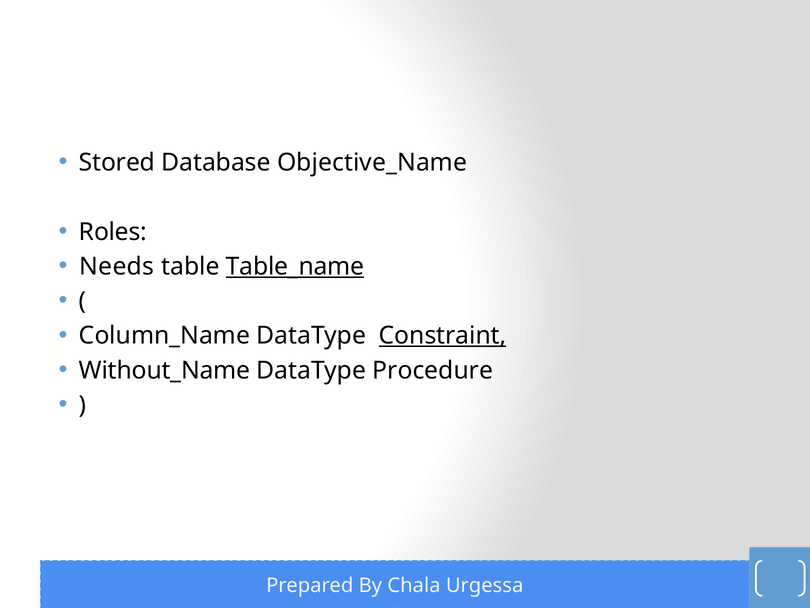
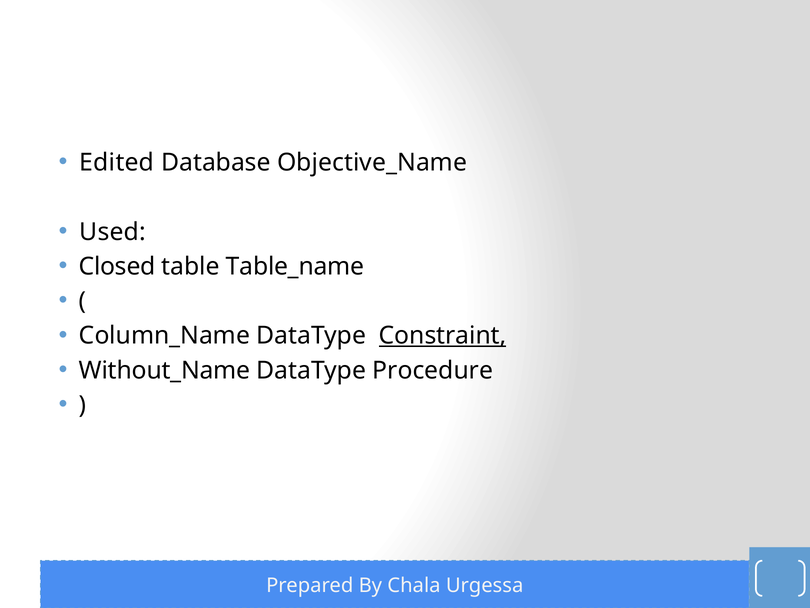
Stored: Stored -> Edited (117, 162)
Roles: Roles -> Used (113, 232)
Needs: Needs -> Closed (117, 266)
Table_name underline: present -> none (295, 266)
